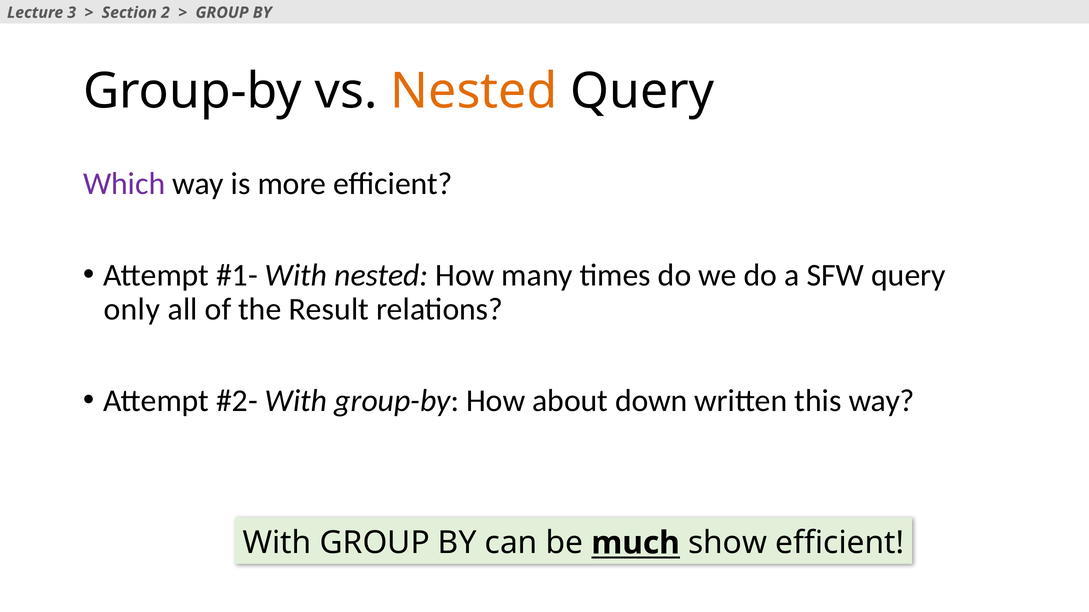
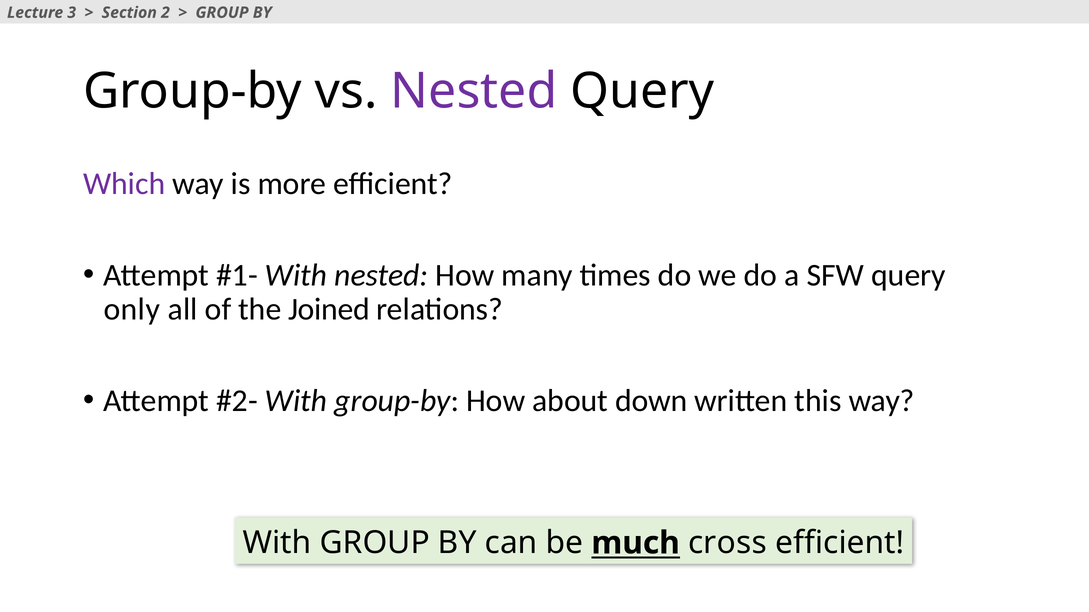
Nested colour: orange -> purple (474, 91)
Result: Result -> Joined (329, 310)
show: show -> cross (727, 543)
